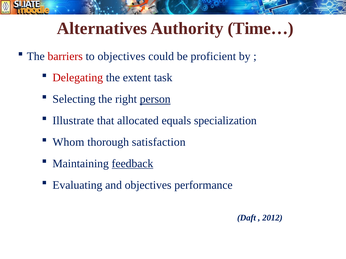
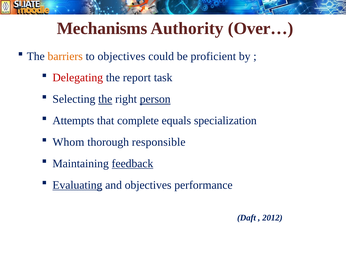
Alternatives: Alternatives -> Mechanisms (102, 29)
Time…: Time… -> Over… (261, 29)
barriers colour: red -> orange (65, 56)
extent: extent -> report (137, 78)
the underline: none -> present (105, 99)
Illustrate: Illustrate -> Attempts (73, 121)
allocated: allocated -> complete (138, 121)
satisfaction: satisfaction -> responsible (159, 142)
Evaluating underline: none -> present (77, 185)
